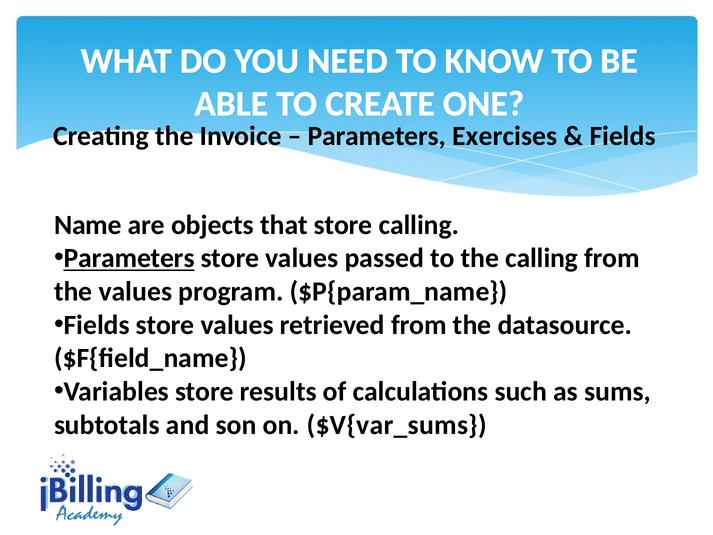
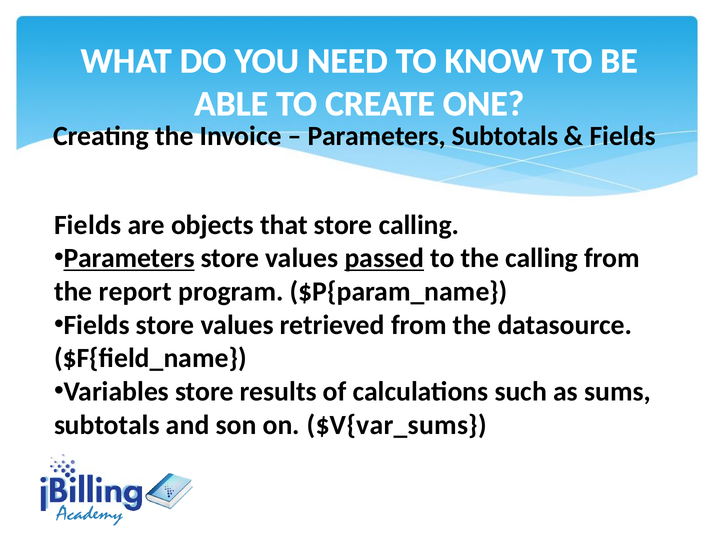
Parameters Exercises: Exercises -> Subtotals (505, 136)
Name: Name -> Fields (88, 225)
passed underline: none -> present (384, 258)
the values: values -> report (135, 291)
